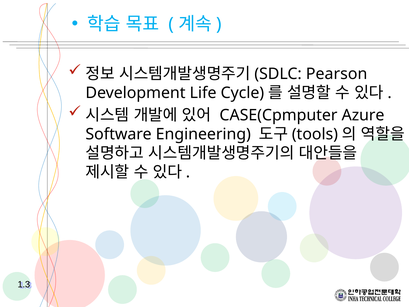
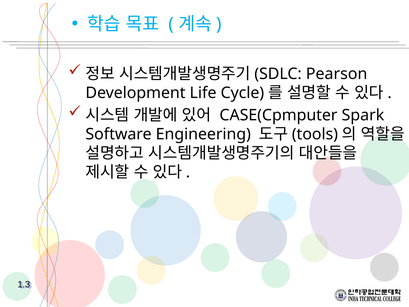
Azure: Azure -> Spark (363, 115)
